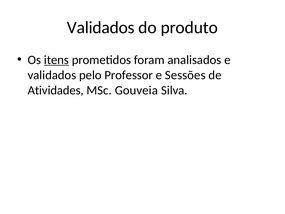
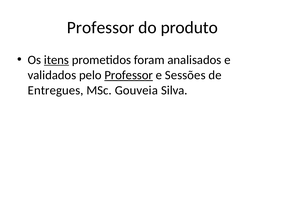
Validados: Validados -> Professor (101, 28)
Professor underline: none -> present (129, 75)
Atividades: Atividades -> Entregues (56, 90)
